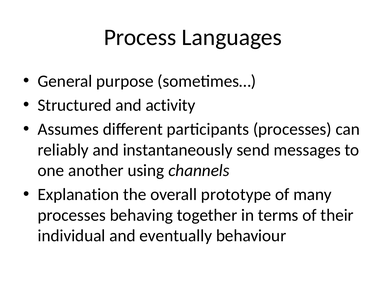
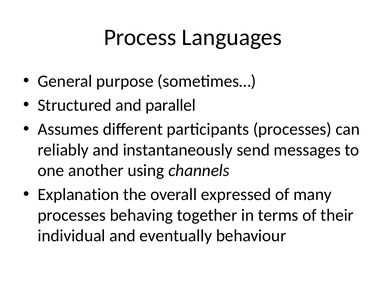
activity: activity -> parallel (171, 105)
prototype: prototype -> expressed (236, 194)
